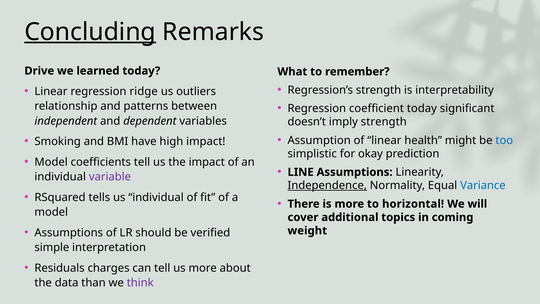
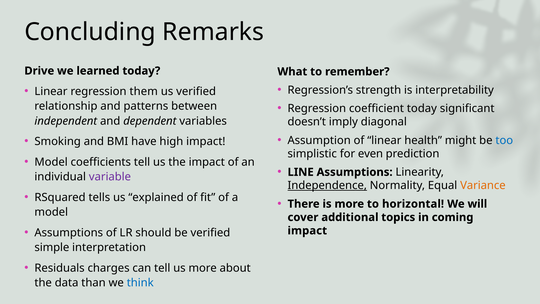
Concluding underline: present -> none (90, 32)
ridge: ridge -> them (144, 91)
us outliers: outliers -> verified (196, 91)
imply strength: strength -> diagonal (384, 122)
okay: okay -> even (370, 154)
Variance colour: blue -> orange (483, 185)
us individual: individual -> explained (156, 197)
weight: weight -> impact (307, 230)
think colour: purple -> blue (140, 283)
